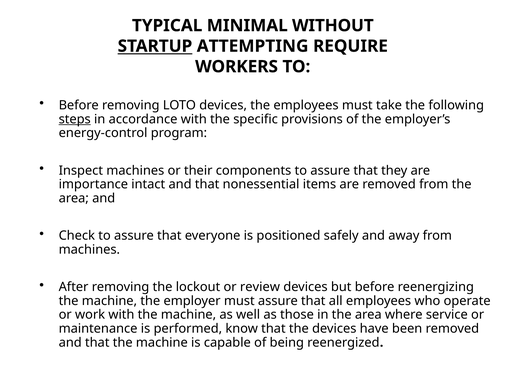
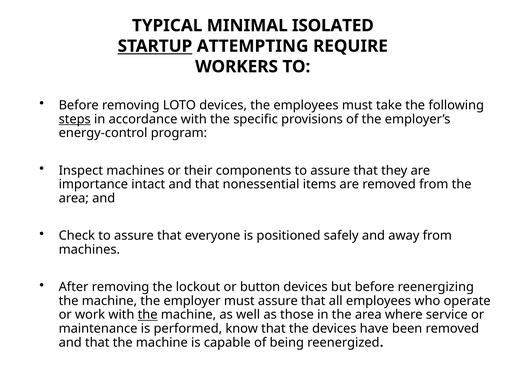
WITHOUT: WITHOUT -> ISOLATED (333, 26)
review: review -> button (260, 287)
the underline: none -> present (148, 315)
